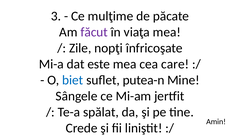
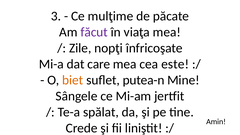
este: este -> care (99, 64)
care: care -> este (175, 64)
biet colour: blue -> orange (73, 80)
